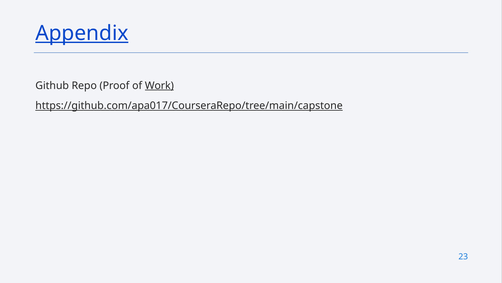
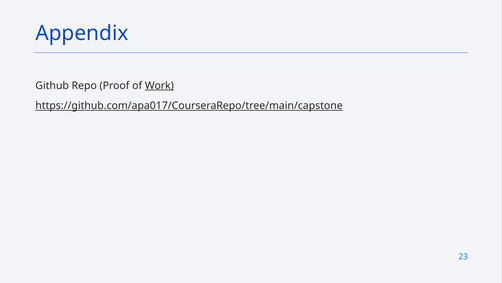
Appendix underline: present -> none (82, 33)
